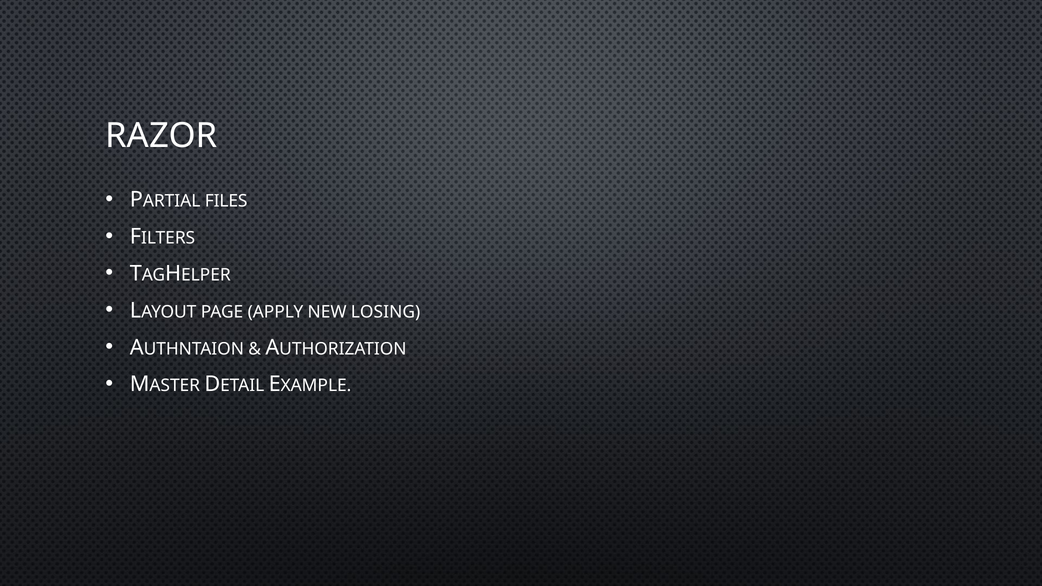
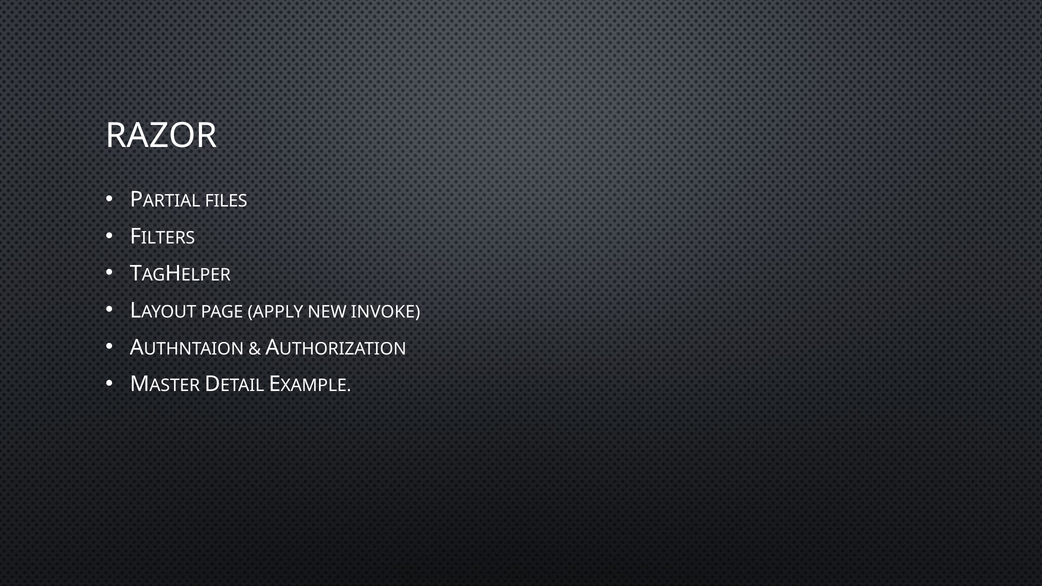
LOSING: LOSING -> INVOKE (386, 312)
